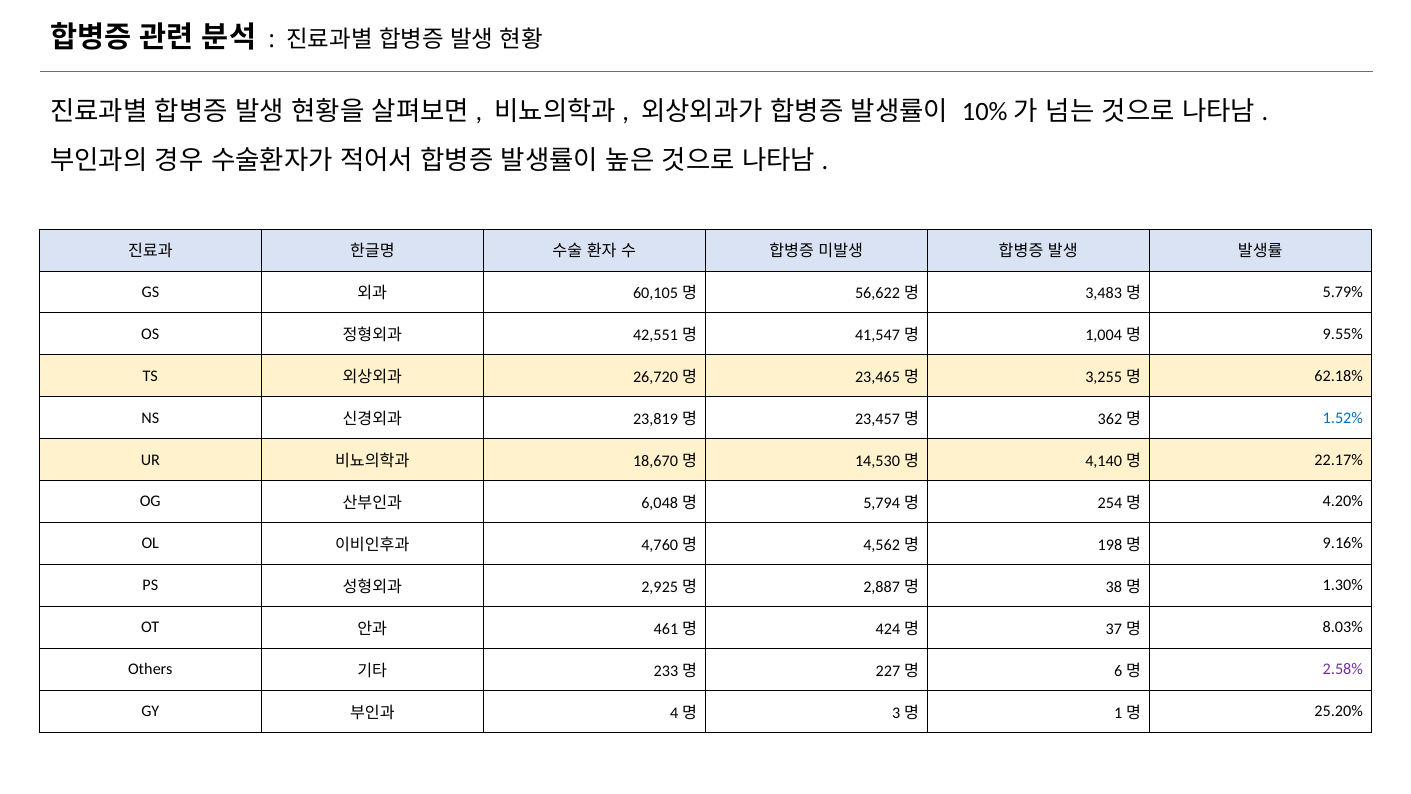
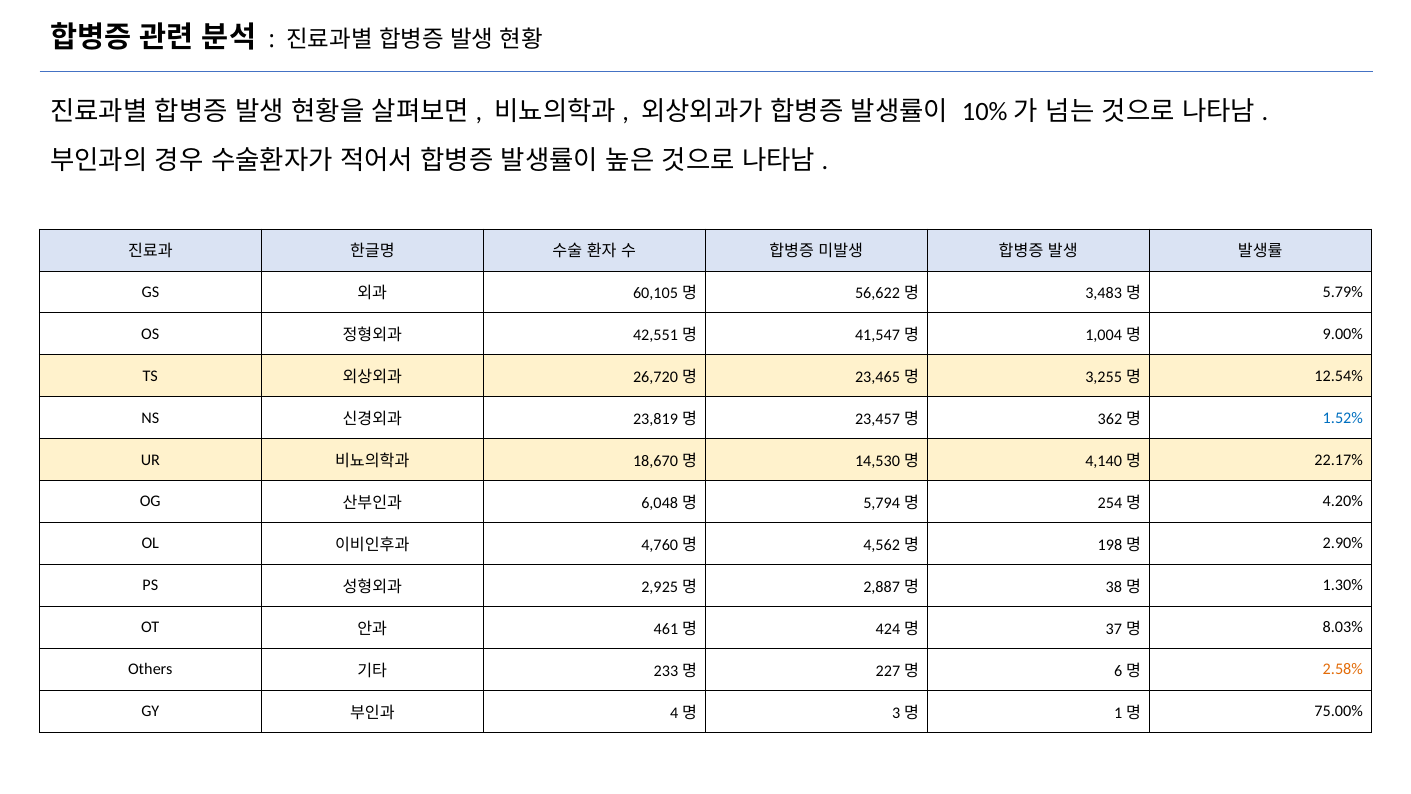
9.55%: 9.55% -> 9.00% (1343, 334)
62.18%: 62.18% -> 12.54% (1339, 376)
9.16%: 9.16% -> 2.90% (1343, 543)
2.58% colour: purple -> orange (1343, 669)
25.20%: 25.20% -> 75.00% (1339, 711)
